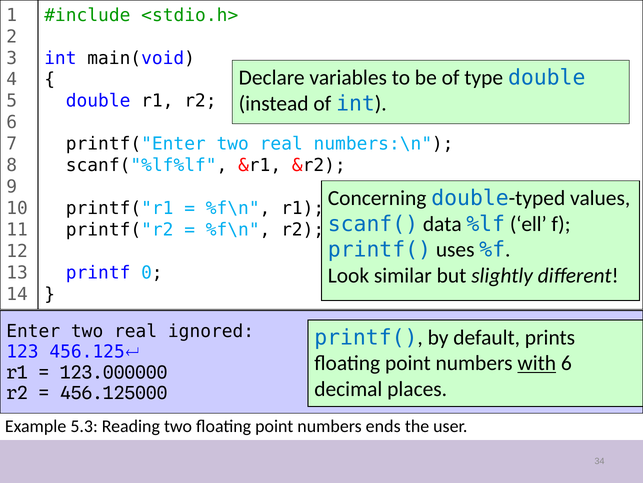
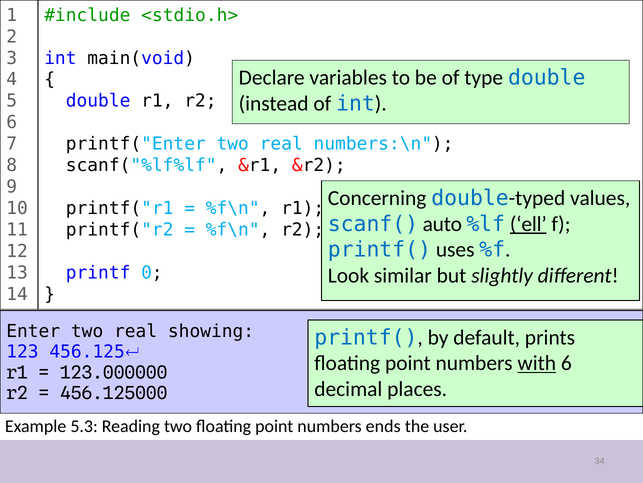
data: data -> auto (442, 224)
ell underline: none -> present (528, 224)
ignored: ignored -> showing (211, 331)
